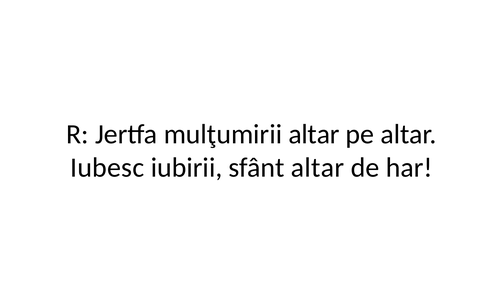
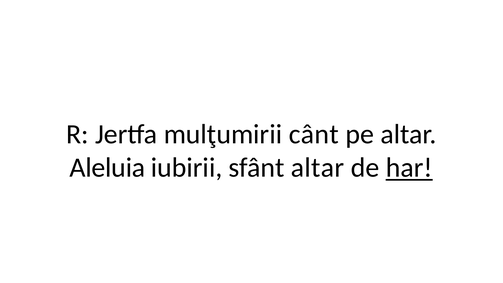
mulţumirii altar: altar -> cânt (314, 134)
Iubesc: Iubesc -> Aleluia (107, 168)
har underline: none -> present (409, 168)
